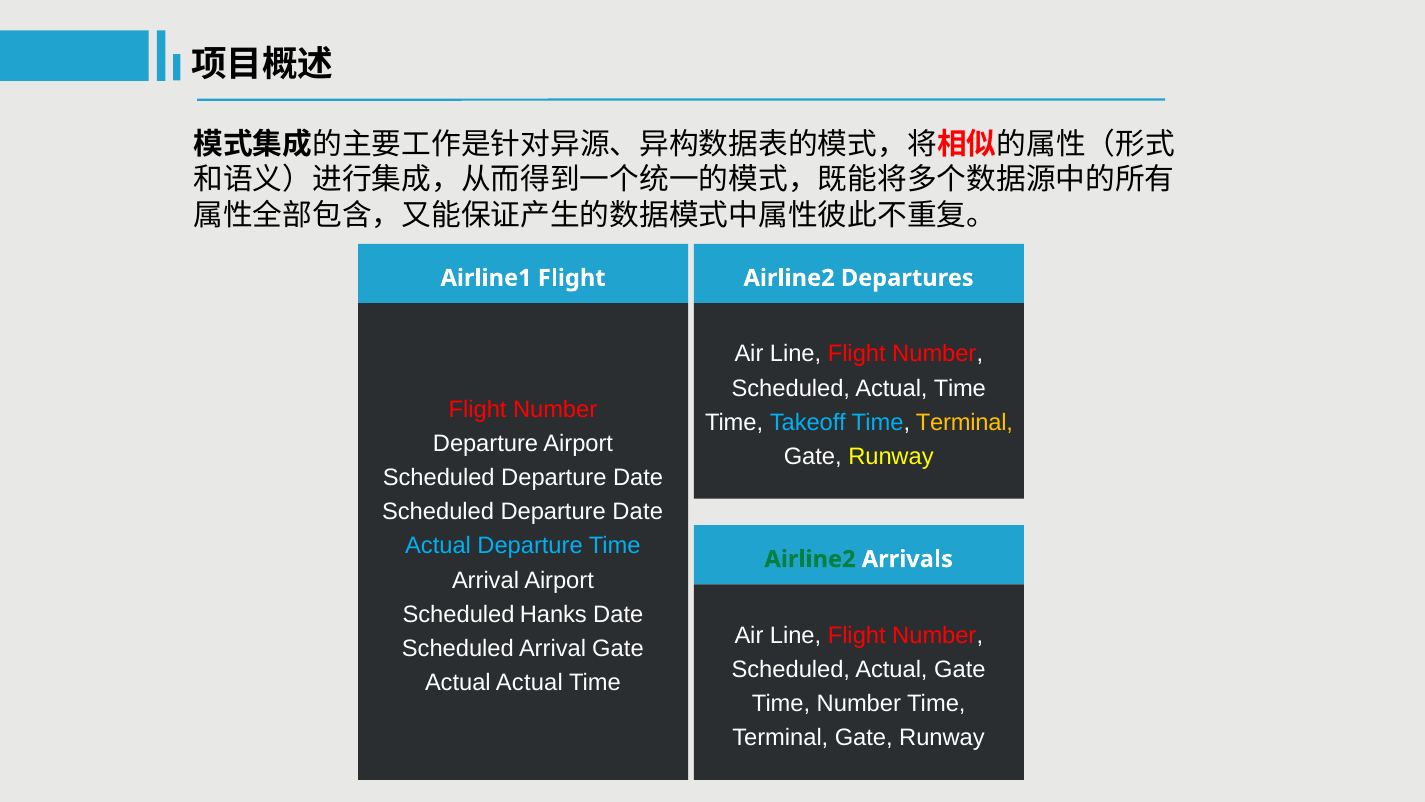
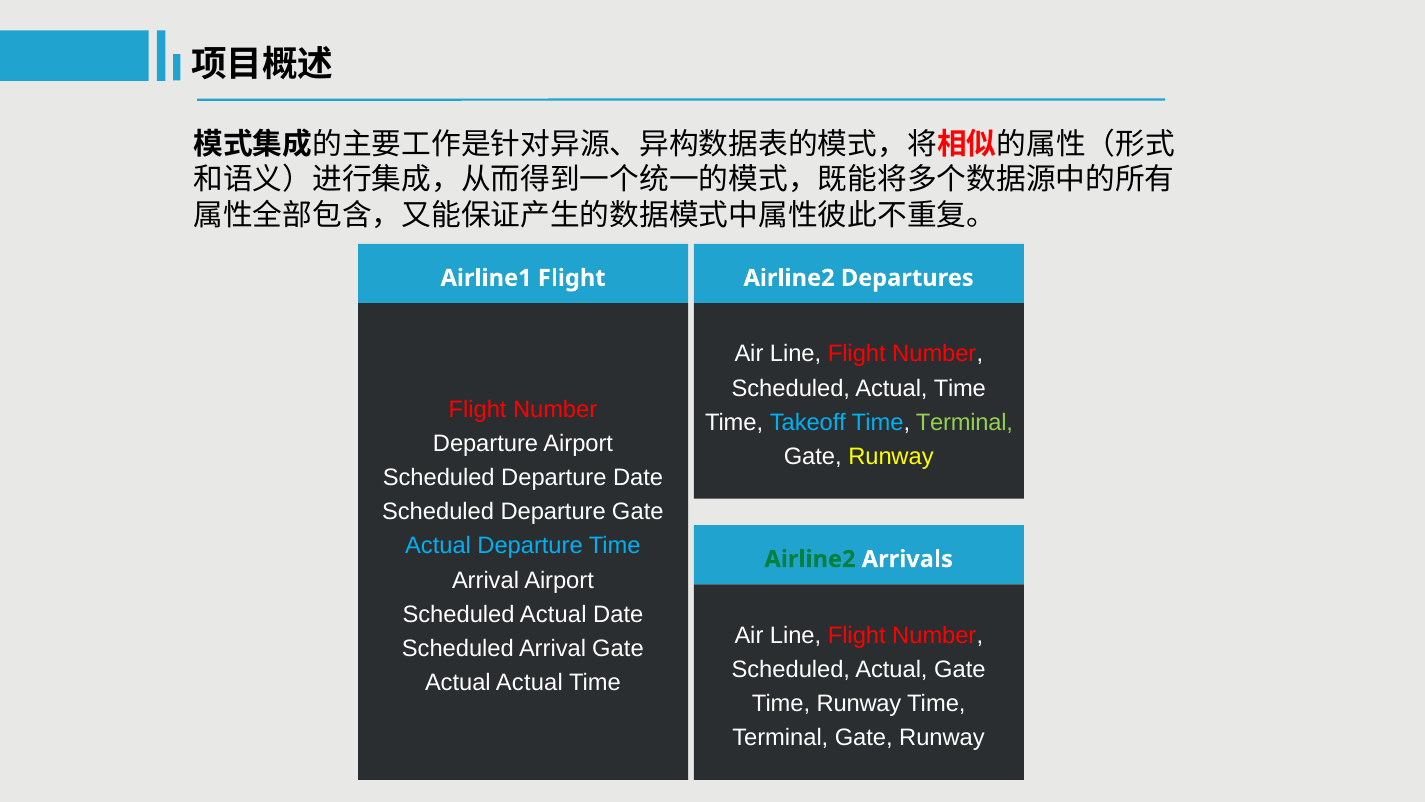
Terminal colour: yellow -> light green (964, 422)
Date: Date -> Gate (638, 512)
Hanks: Hanks -> Actual (553, 614)
Time Number: Number -> Runway (859, 703)
